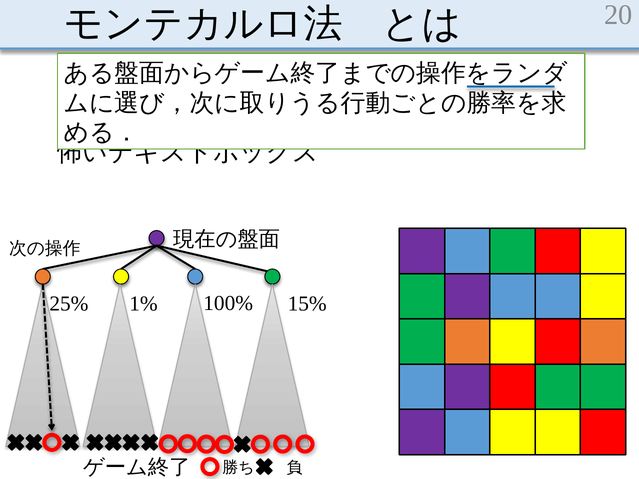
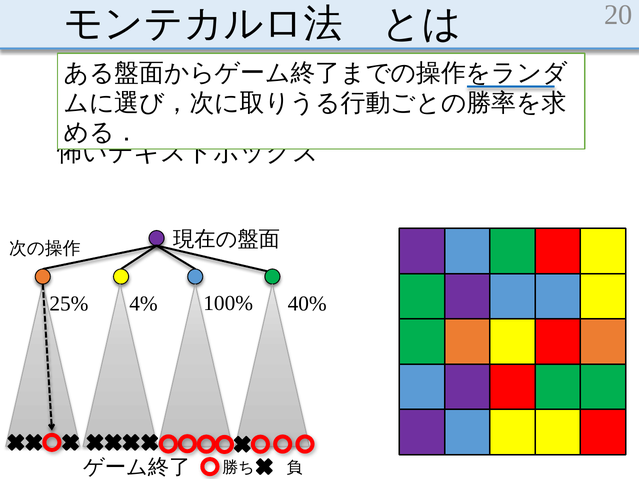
1%: 1% -> 4% (143, 304)
15%: 15% -> 40% (307, 304)
